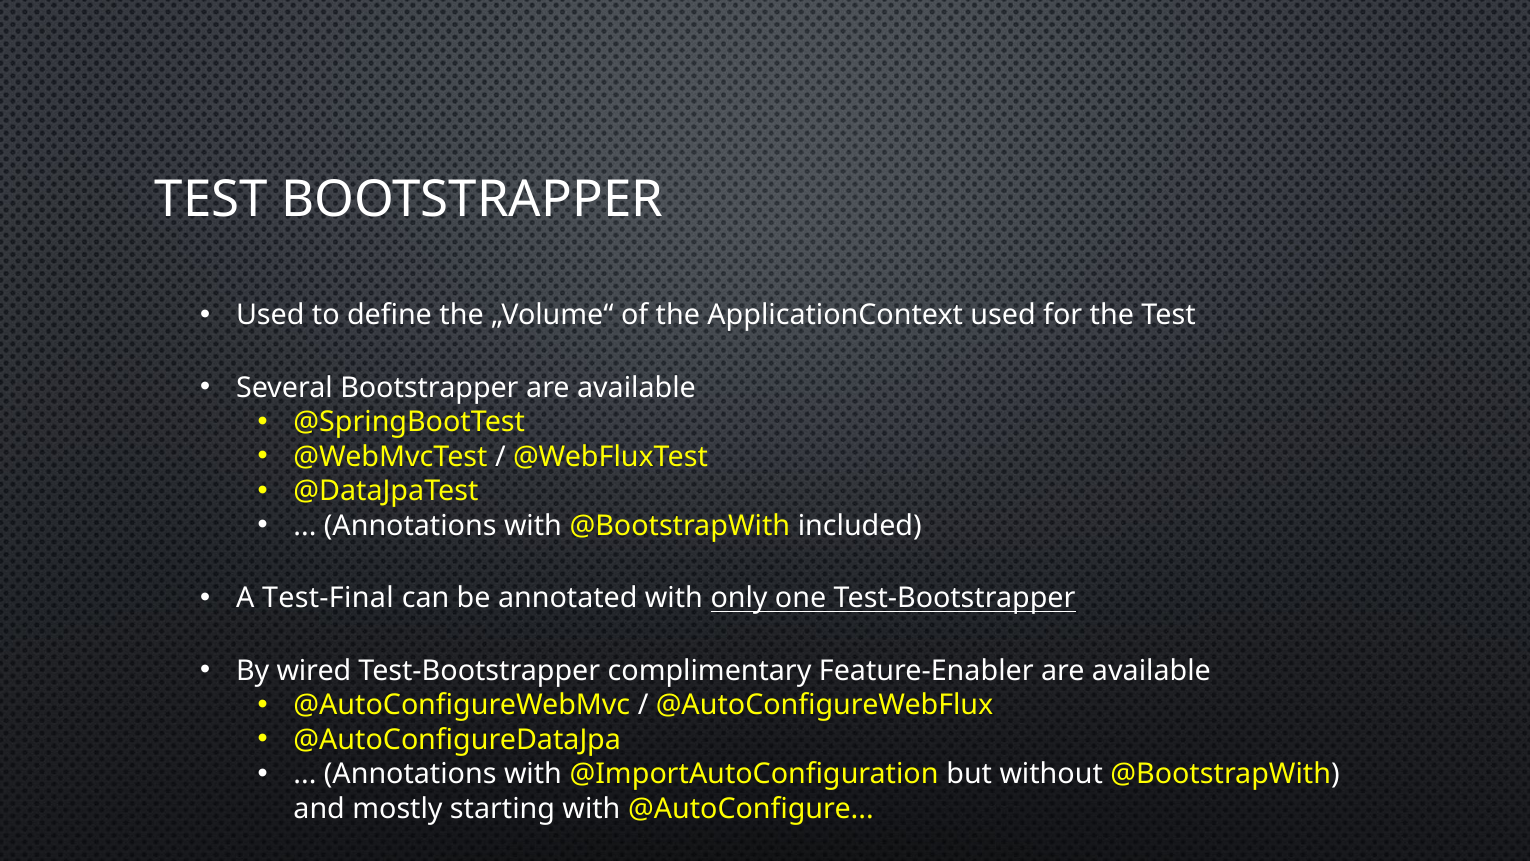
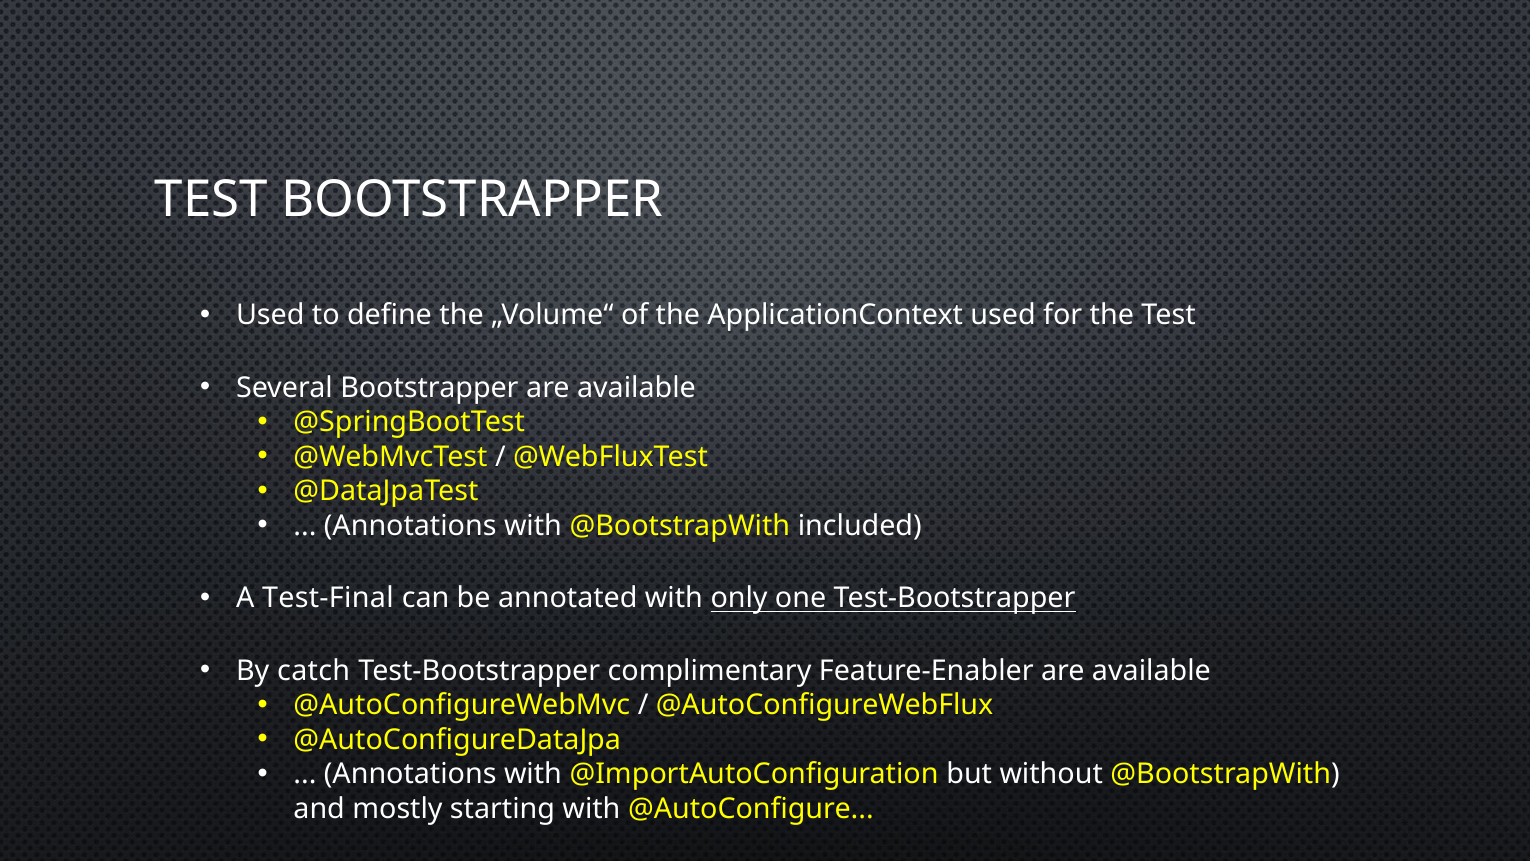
wired: wired -> catch (314, 671)
